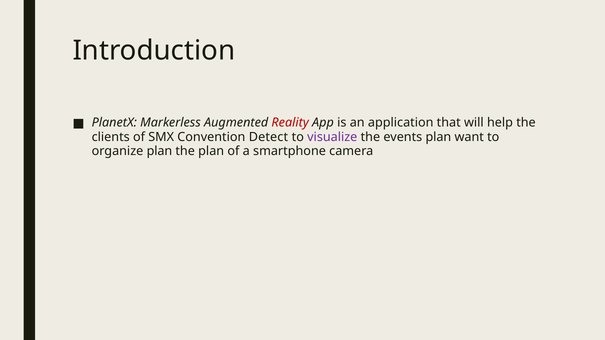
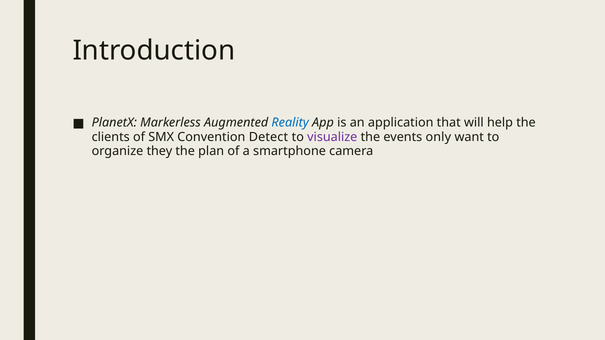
Reality colour: red -> blue (290, 123)
events plan: plan -> only (438, 137)
organize plan: plan -> they (159, 151)
